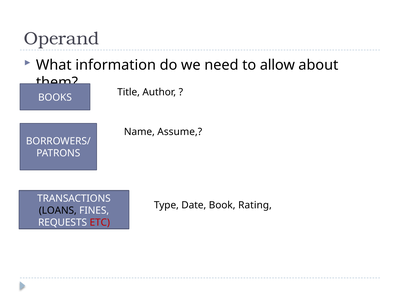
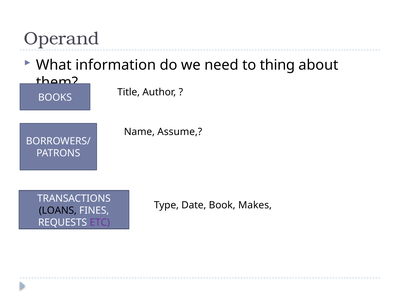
allow: allow -> thing (277, 65)
Rating: Rating -> Makes (255, 205)
ETC colour: red -> purple (100, 222)
